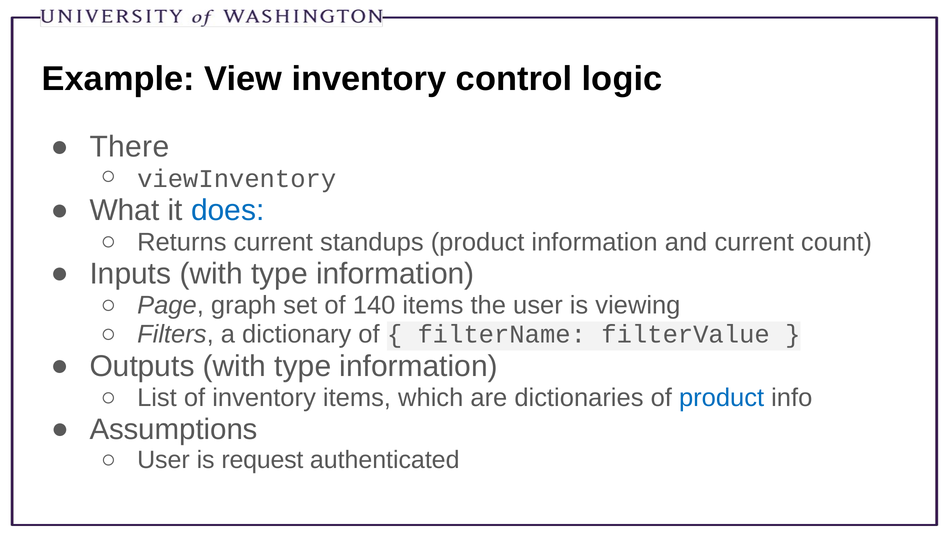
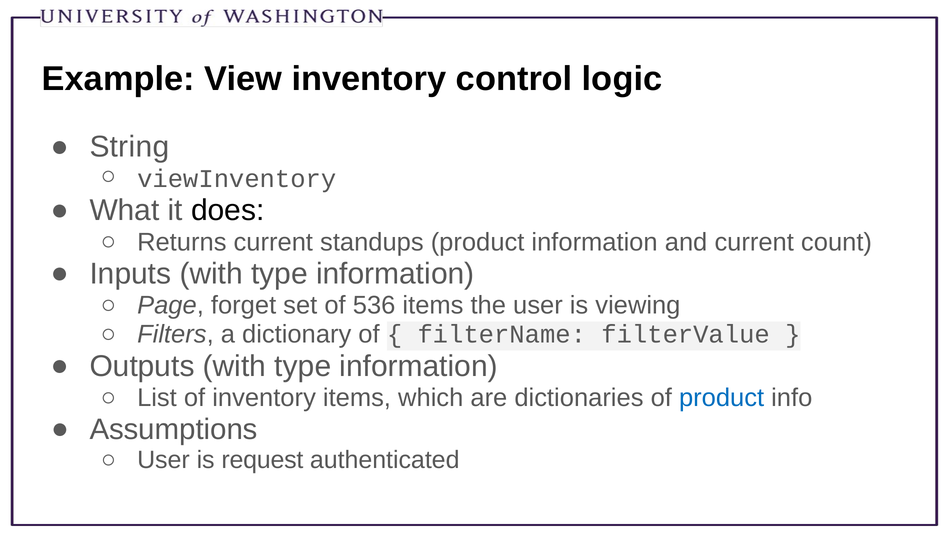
There: There -> String (129, 147)
does colour: blue -> black (228, 210)
graph: graph -> forget (244, 305)
140: 140 -> 536 (374, 305)
